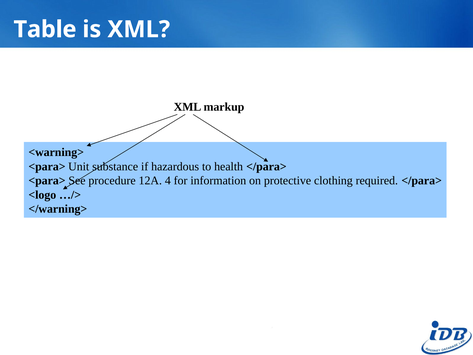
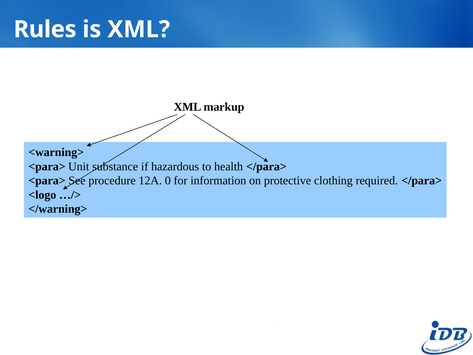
Table: Table -> Rules (45, 29)
4: 4 -> 0 (168, 181)
